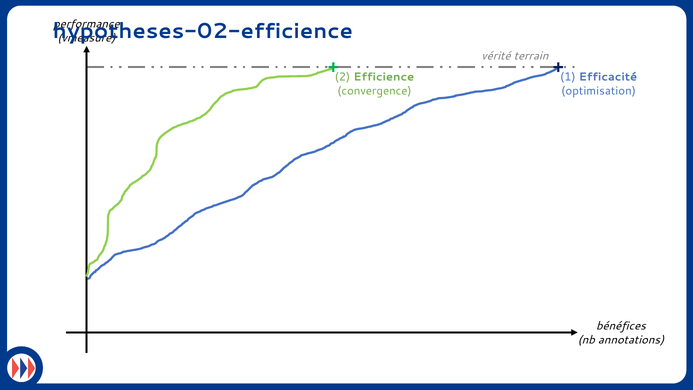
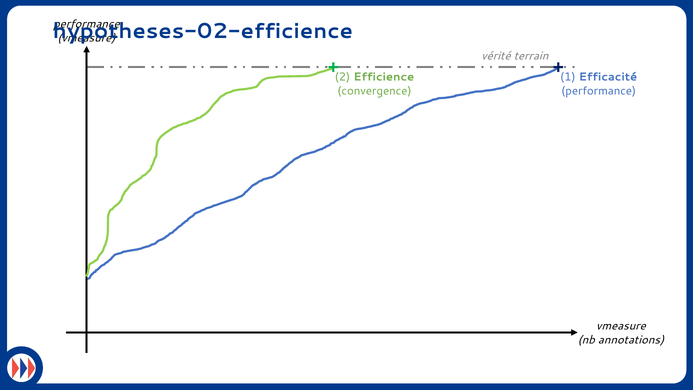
optimisation: optimisation -> performance (599, 91)
bénéfices: bénéfices -> vmeasure (621, 326)
